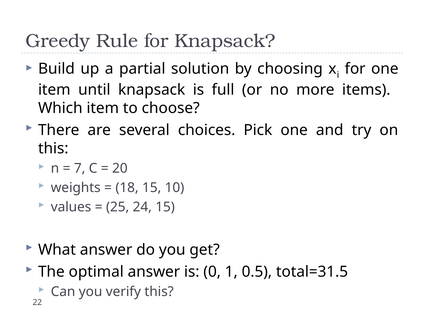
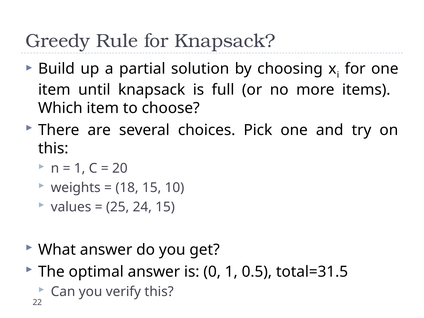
7: 7 -> 1 (80, 169)
